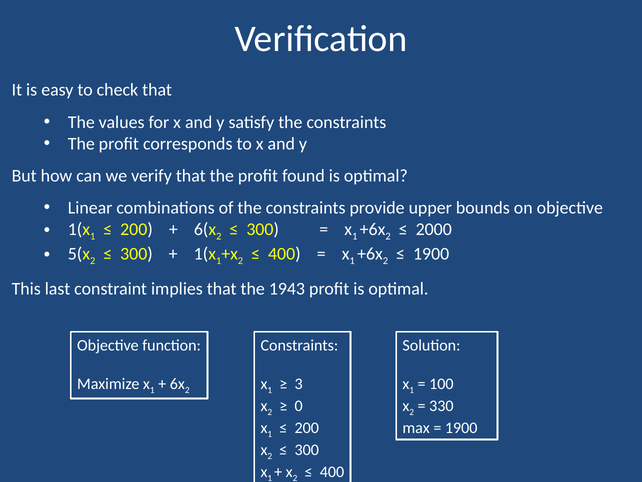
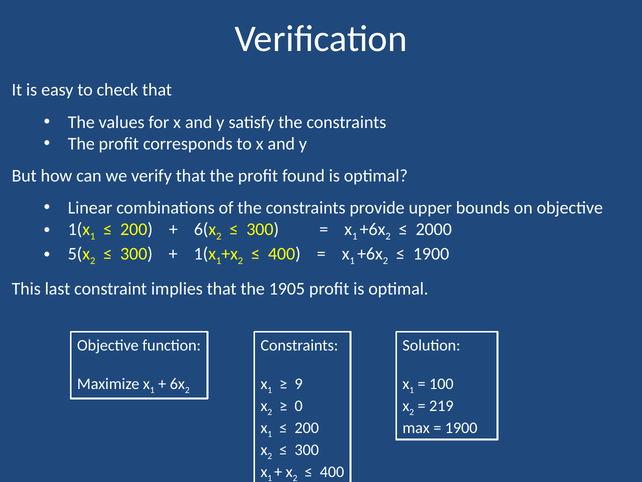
1943: 1943 -> 1905 (287, 289)
3: 3 -> 9 (299, 384)
330: 330 -> 219 (441, 406)
